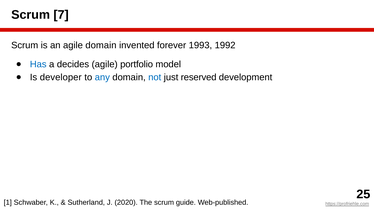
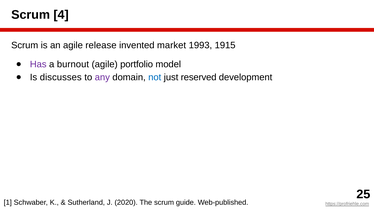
7: 7 -> 4 (61, 15)
agile domain: domain -> release (101, 45)
forever: forever -> market (172, 45)
1992: 1992 -> 1915 (225, 45)
Has colour: blue -> purple (38, 64)
decides: decides -> burnout (73, 64)
developer: developer -> discusses (61, 77)
any colour: blue -> purple (102, 77)
